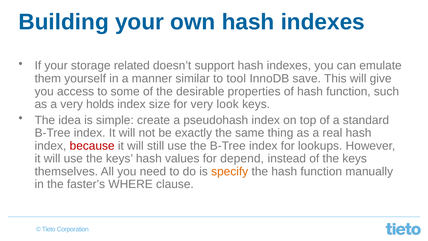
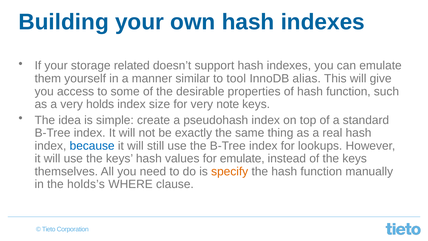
save: save -> alias (307, 78)
look: look -> note (228, 104)
because colour: red -> blue (92, 146)
for depend: depend -> emulate (242, 158)
faster’s: faster’s -> holds’s (86, 184)
